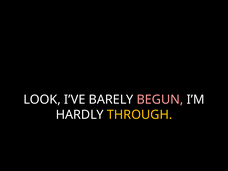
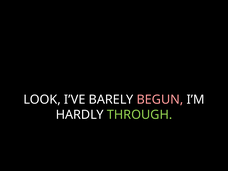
THROUGH colour: yellow -> light green (140, 115)
